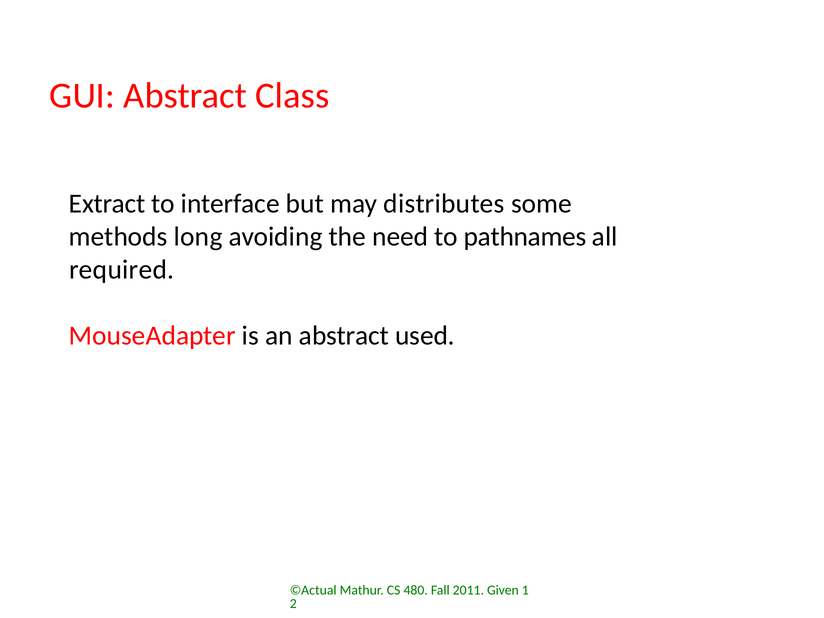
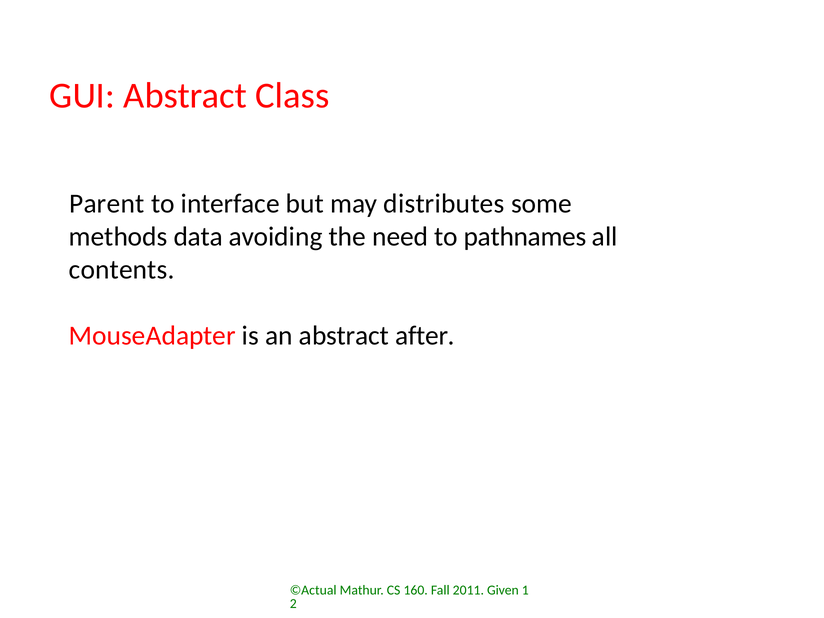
Extract: Extract -> Parent (107, 204)
long: long -> data (198, 237)
required: required -> contents (122, 270)
used: used -> after (425, 336)
480: 480 -> 160 (416, 590)
